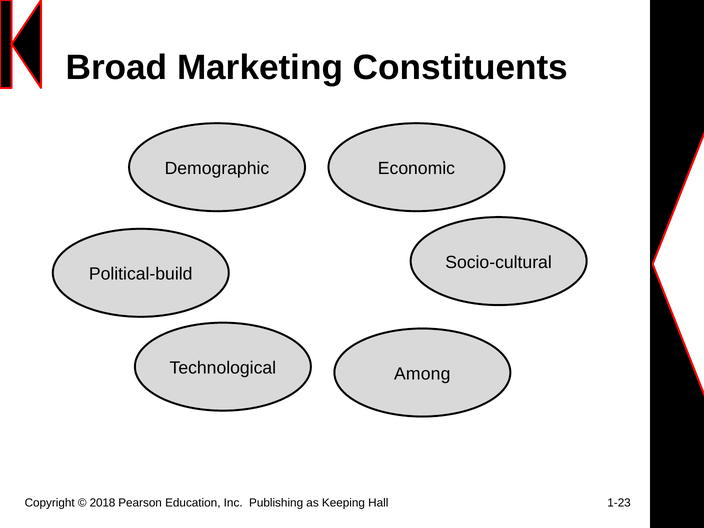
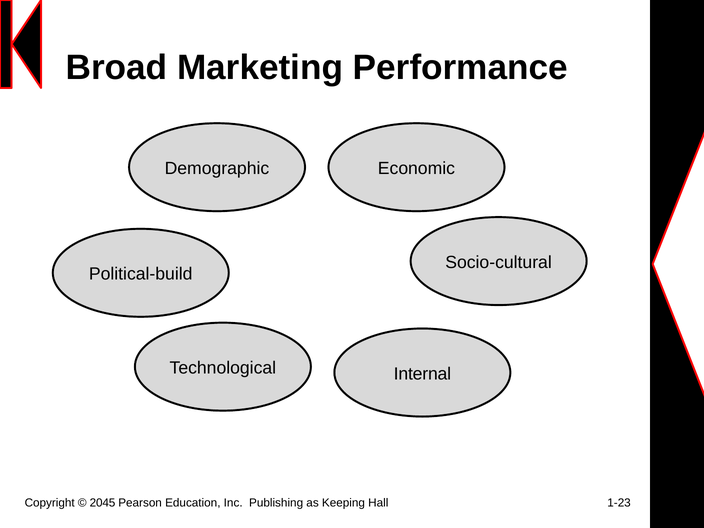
Constituents: Constituents -> Performance (460, 68)
Among: Among -> Internal (422, 374)
2018: 2018 -> 2045 (103, 503)
